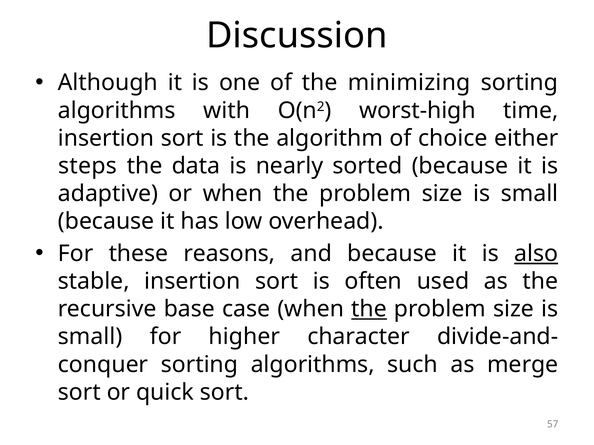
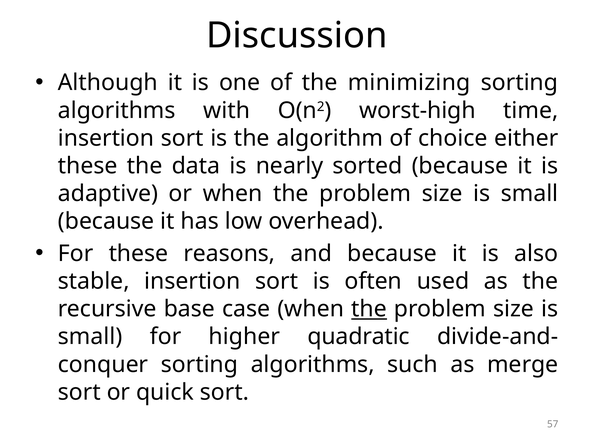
steps: steps -> these (88, 166)
also underline: present -> none (536, 254)
character: character -> quadratic (359, 337)
